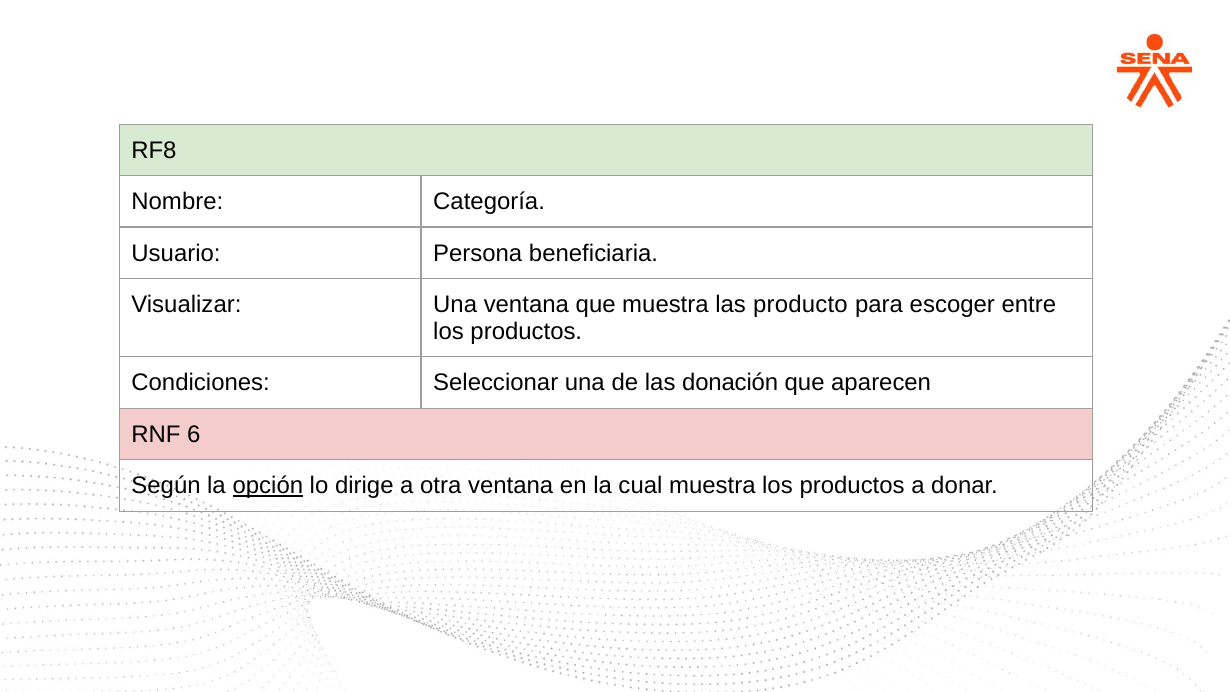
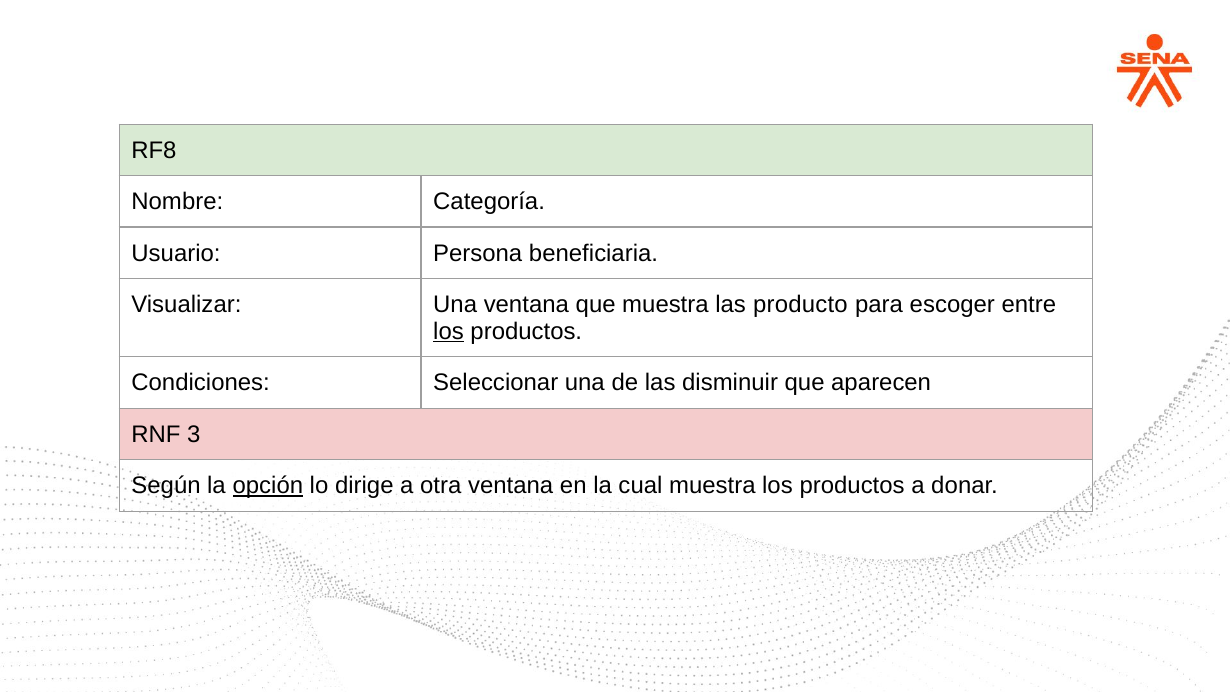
los underline: none -> present (449, 331)
donación: donación -> disminuir (730, 383)
6: 6 -> 3 (194, 434)
